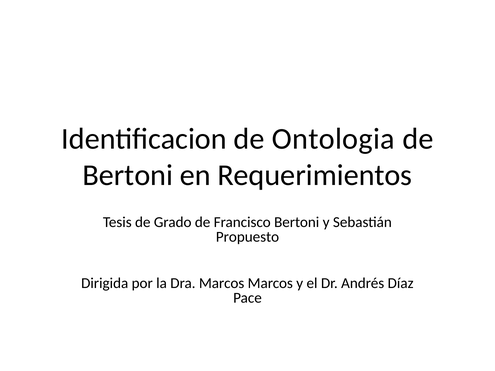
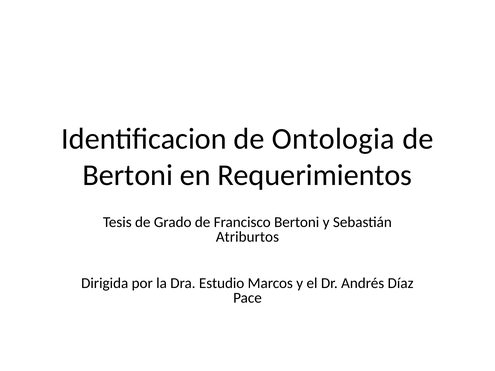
Propuesto: Propuesto -> Atriburtos (247, 237)
Dra Marcos: Marcos -> Estudio (222, 283)
